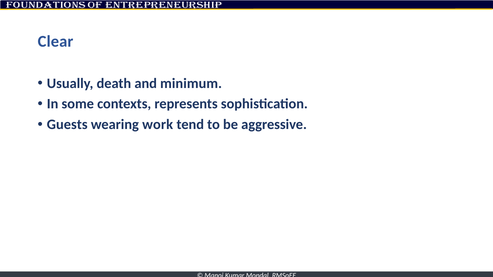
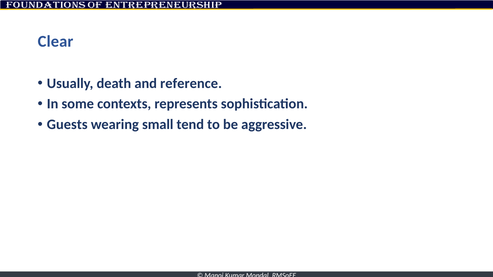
minimum: minimum -> reference (191, 83)
work: work -> small (158, 125)
